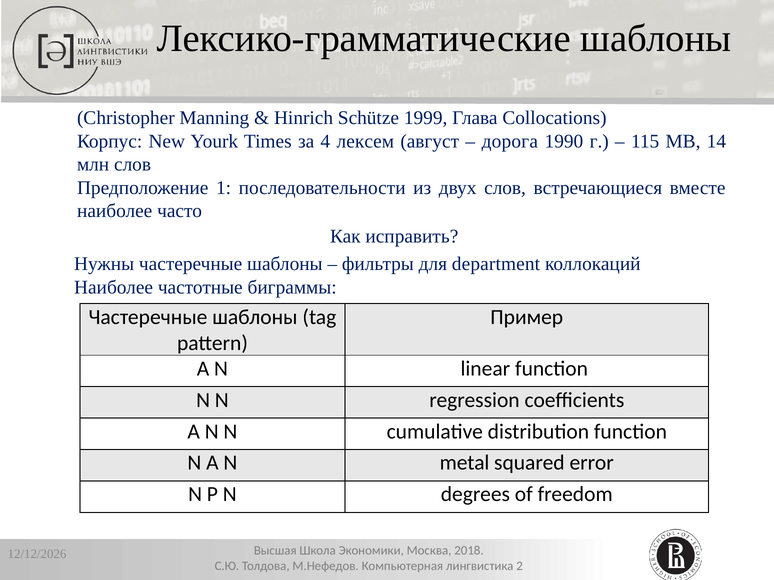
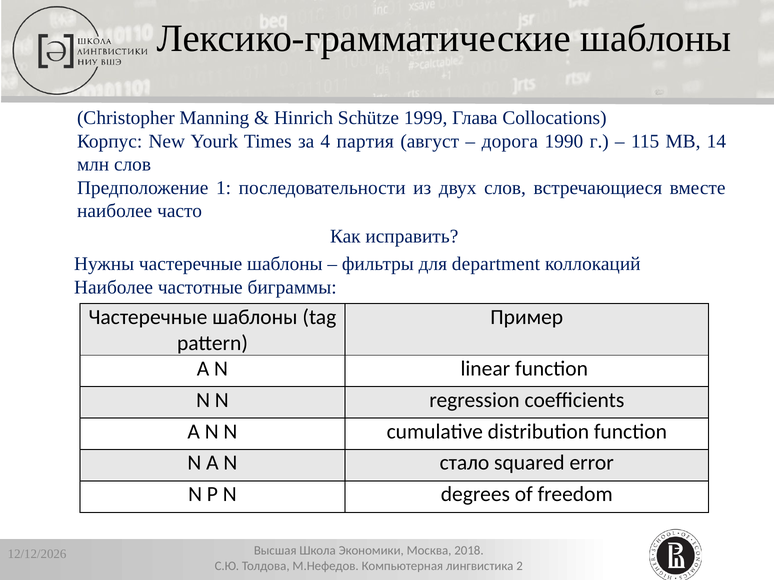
лексем: лексем -> партия (365, 141)
metal: metal -> стало (465, 463)
